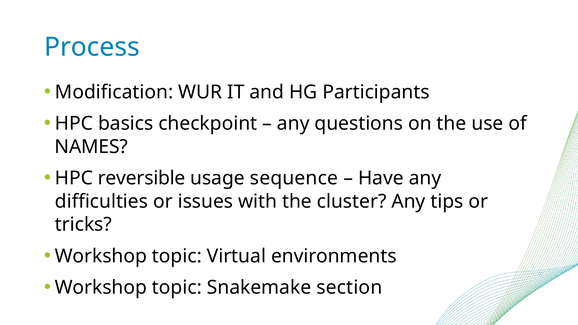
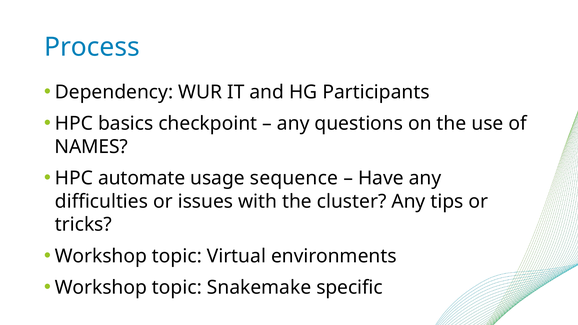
Modification: Modification -> Dependency (114, 92)
reversible: reversible -> automate (142, 178)
section: section -> specific (350, 288)
